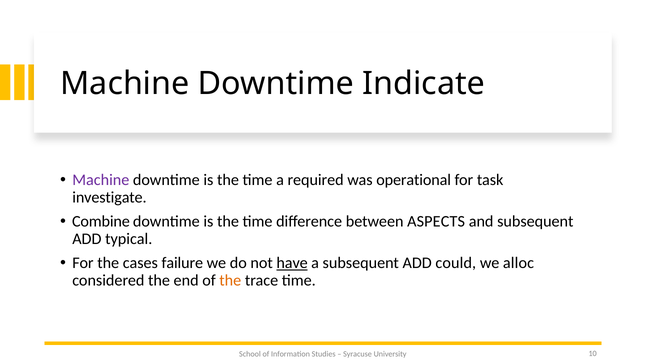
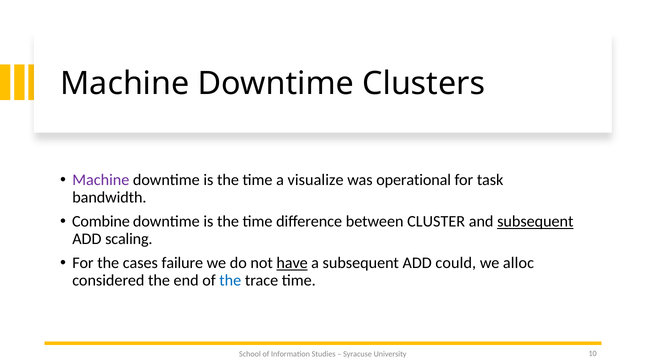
Indicate: Indicate -> Clusters (424, 84)
required: required -> visualize (316, 180)
investigate: investigate -> bandwidth (109, 198)
ASPECTS: ASPECTS -> CLUSTER (436, 222)
subsequent underline: none -> present (535, 222)
typical: typical -> scaling (129, 239)
the colour: orange -> blue (230, 281)
